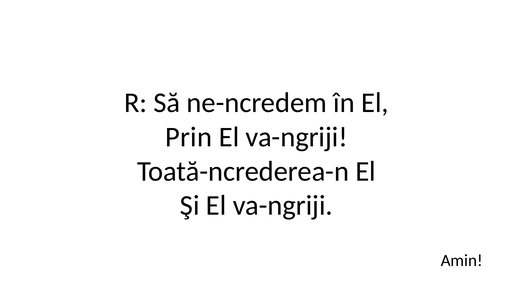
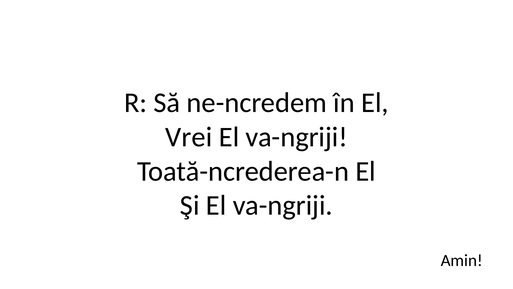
Prin: Prin -> Vrei (189, 137)
